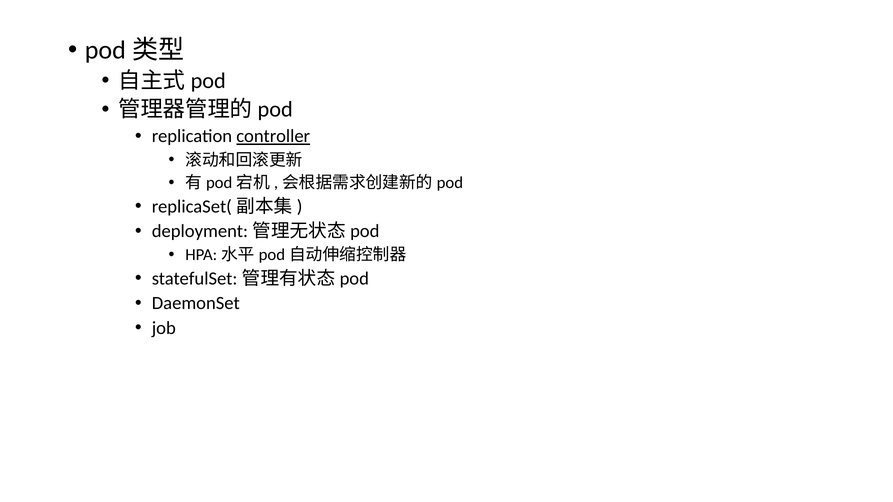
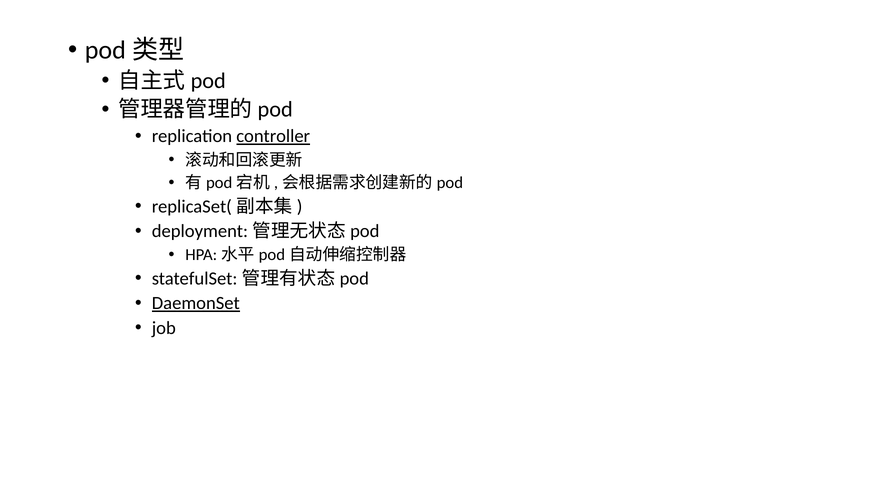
DaemonSet underline: none -> present (196, 303)
